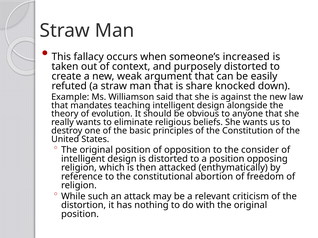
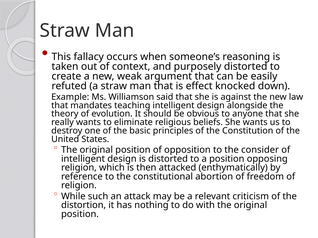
increased: increased -> reasoning (246, 57)
share: share -> effect (199, 86)
